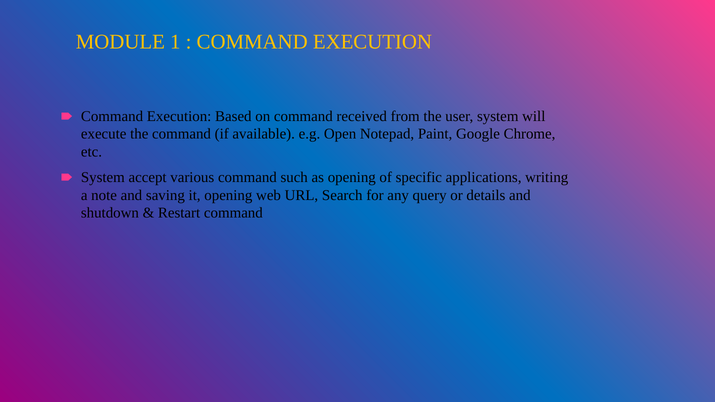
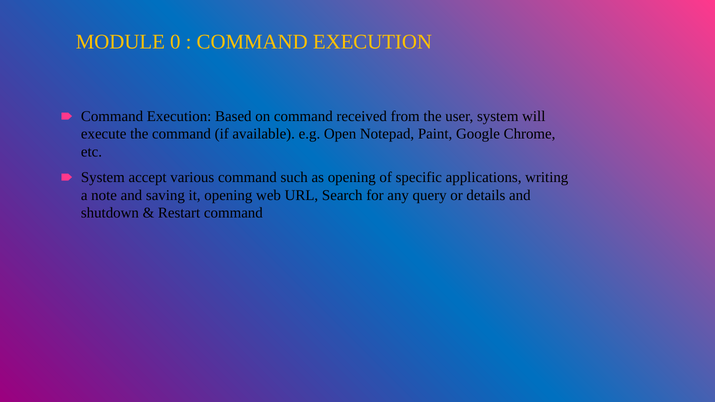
1: 1 -> 0 (175, 42)
